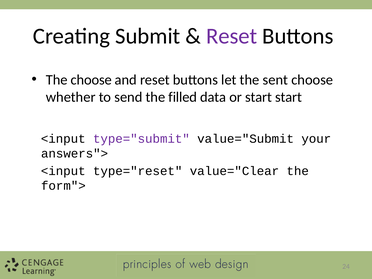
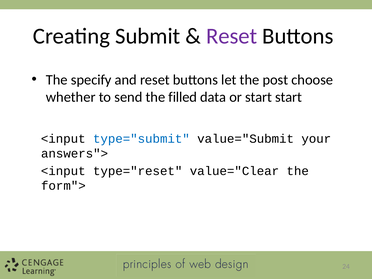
The choose: choose -> specify (91, 80)
sent: sent -> post (275, 80)
type="submit colour: purple -> blue (141, 139)
